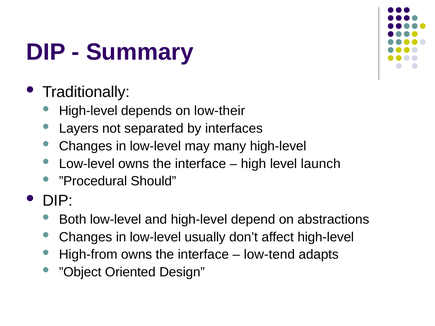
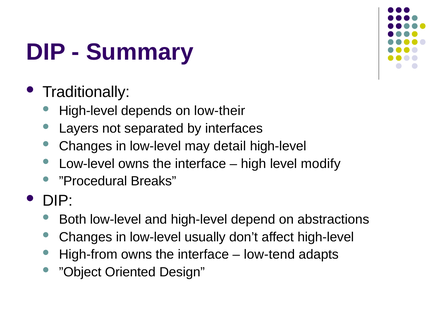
many: many -> detail (230, 146)
launch: launch -> modify (321, 164)
Should: Should -> Breaks (153, 181)
